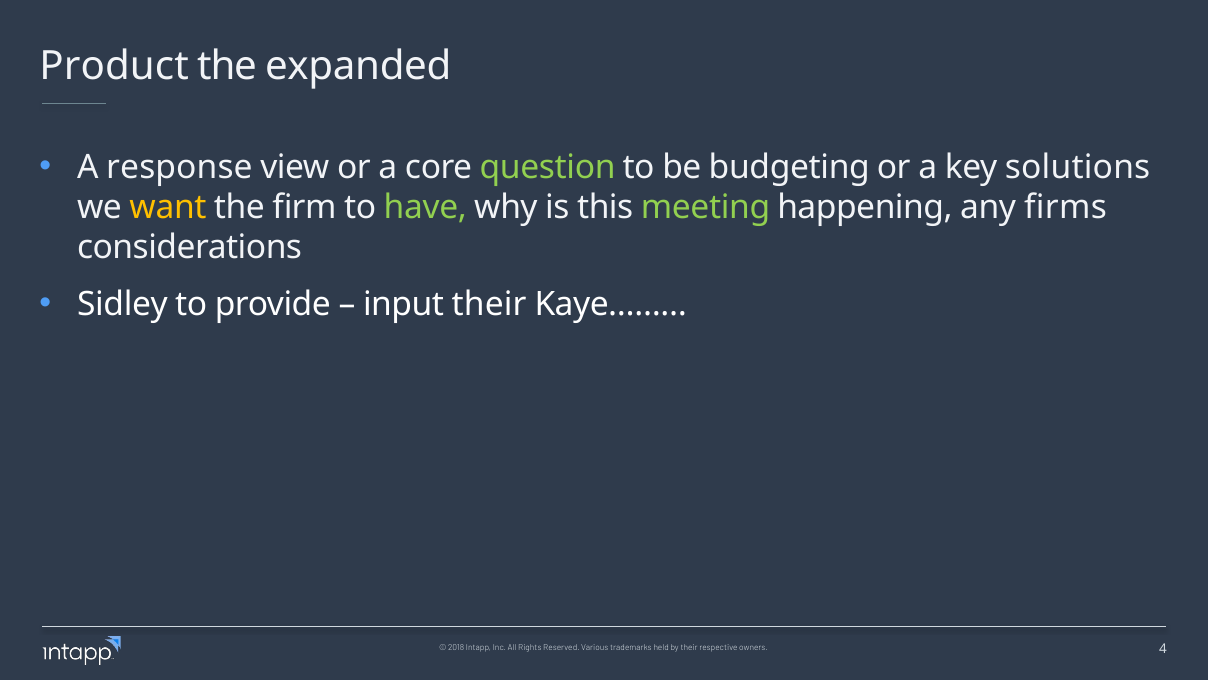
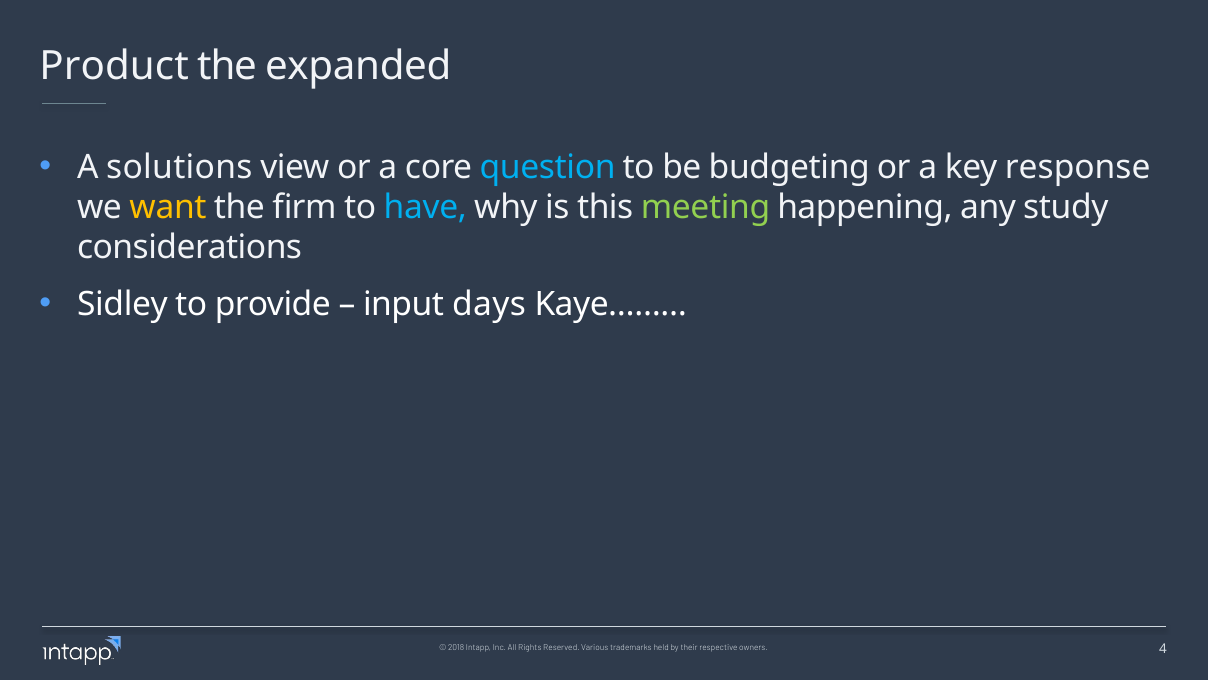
response: response -> solutions (179, 167)
question colour: light green -> light blue (548, 167)
solutions: solutions -> response (1078, 167)
have colour: light green -> light blue (425, 207)
firms: firms -> study (1066, 207)
input their: their -> days (489, 304)
